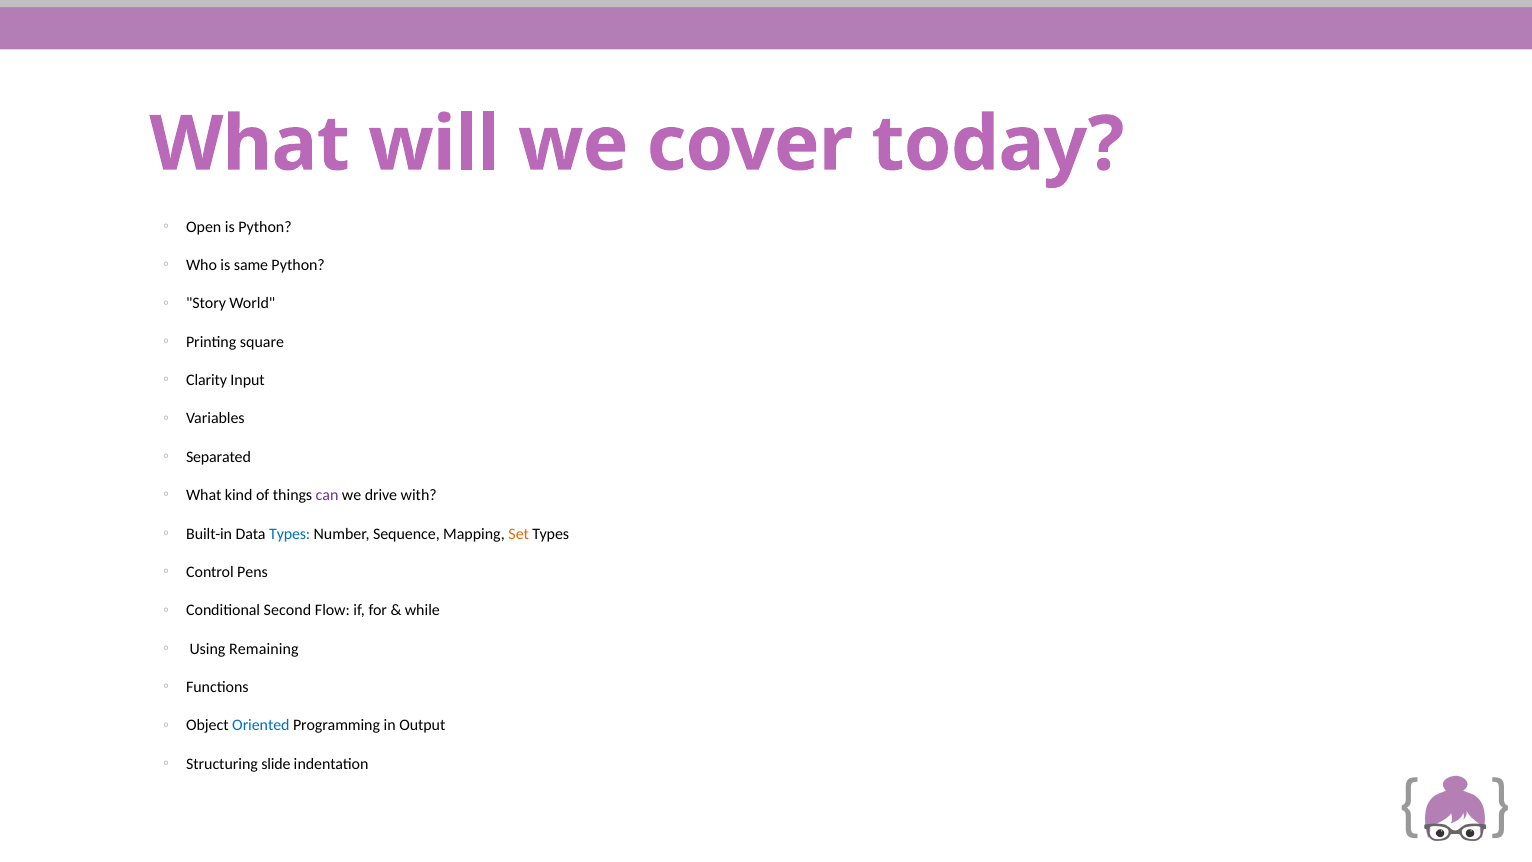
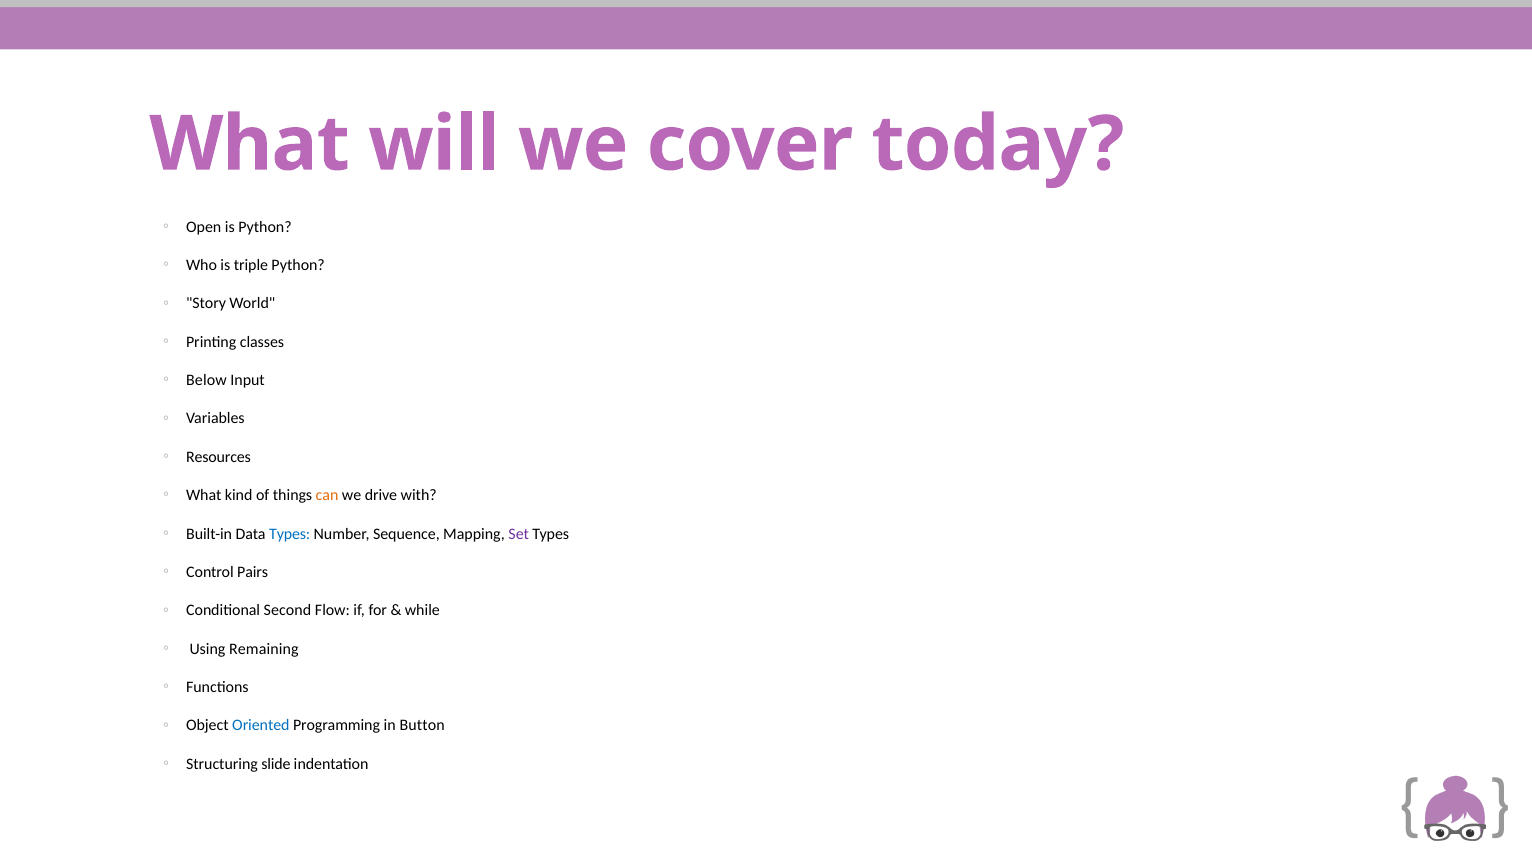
same: same -> triple (251, 265)
square: square -> classes (262, 342)
Clarity: Clarity -> Below (206, 380)
Separated: Separated -> Resources (218, 457)
can colour: purple -> orange (327, 495)
Set colour: orange -> purple (519, 534)
Pens: Pens -> Pairs (253, 572)
Output: Output -> Button (422, 725)
